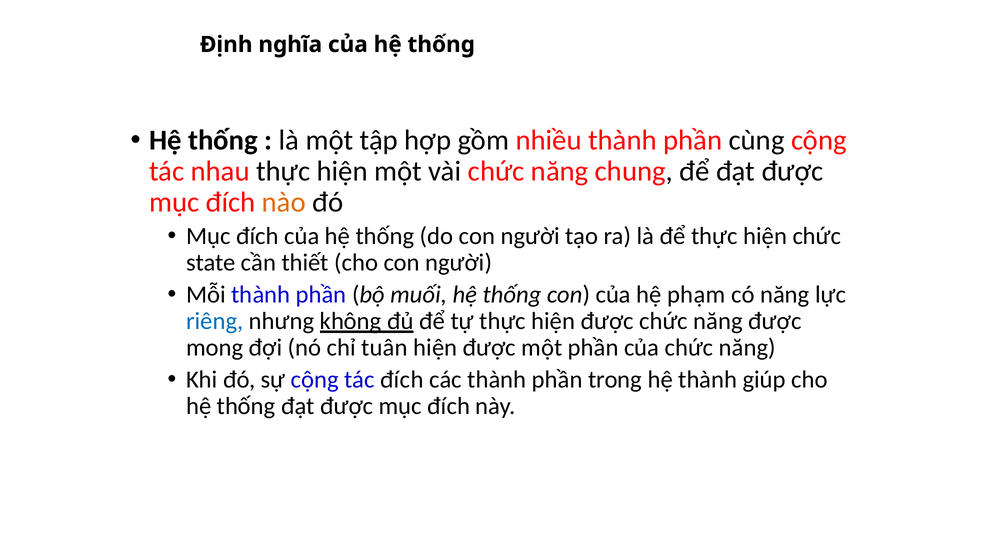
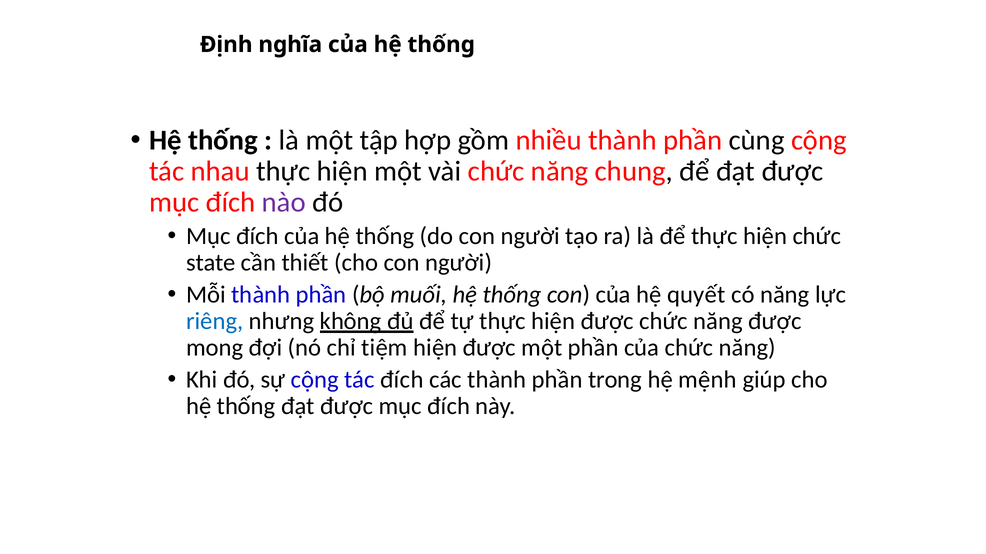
nào colour: orange -> purple (284, 203)
phạm: phạm -> quyết (696, 295)
tuân: tuân -> tiệm (385, 348)
hệ thành: thành -> mệnh (708, 380)
